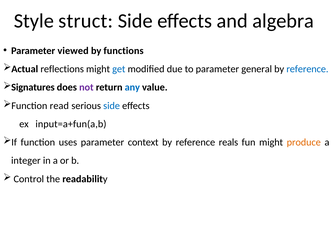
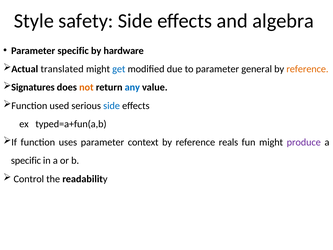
struct: struct -> safety (86, 21)
Parameter viewed: viewed -> specific (73, 51)
functions: functions -> hardware (124, 51)
reflections: reflections -> translated (62, 69)
reference colour: blue -> orange (307, 69)
not colour: purple -> orange (86, 87)
read: read -> used (59, 106)
input=a+fun(a,b: input=a+fun(a,b -> typed=a+fun(a,b (71, 124)
produce colour: orange -> purple (304, 142)
integer: integer -> specific (26, 160)
